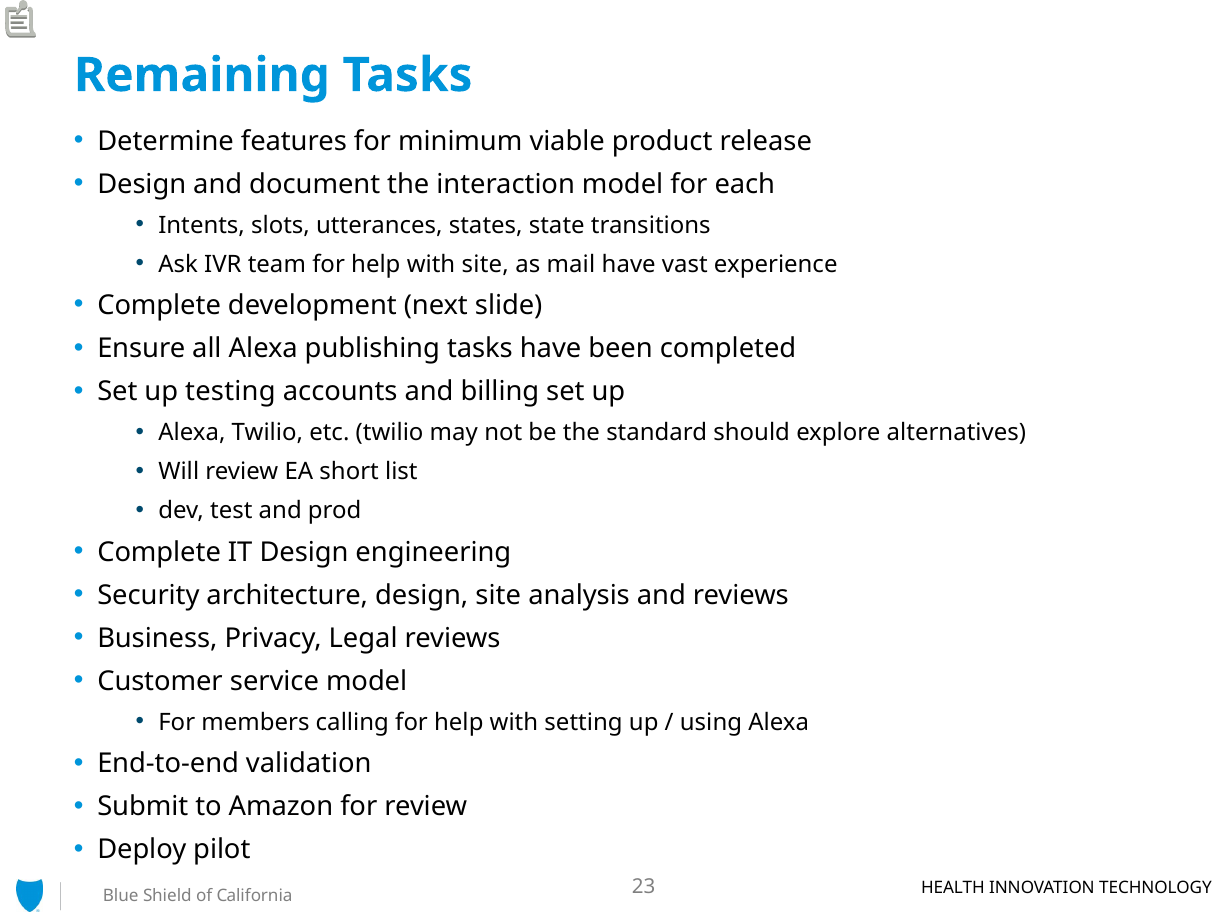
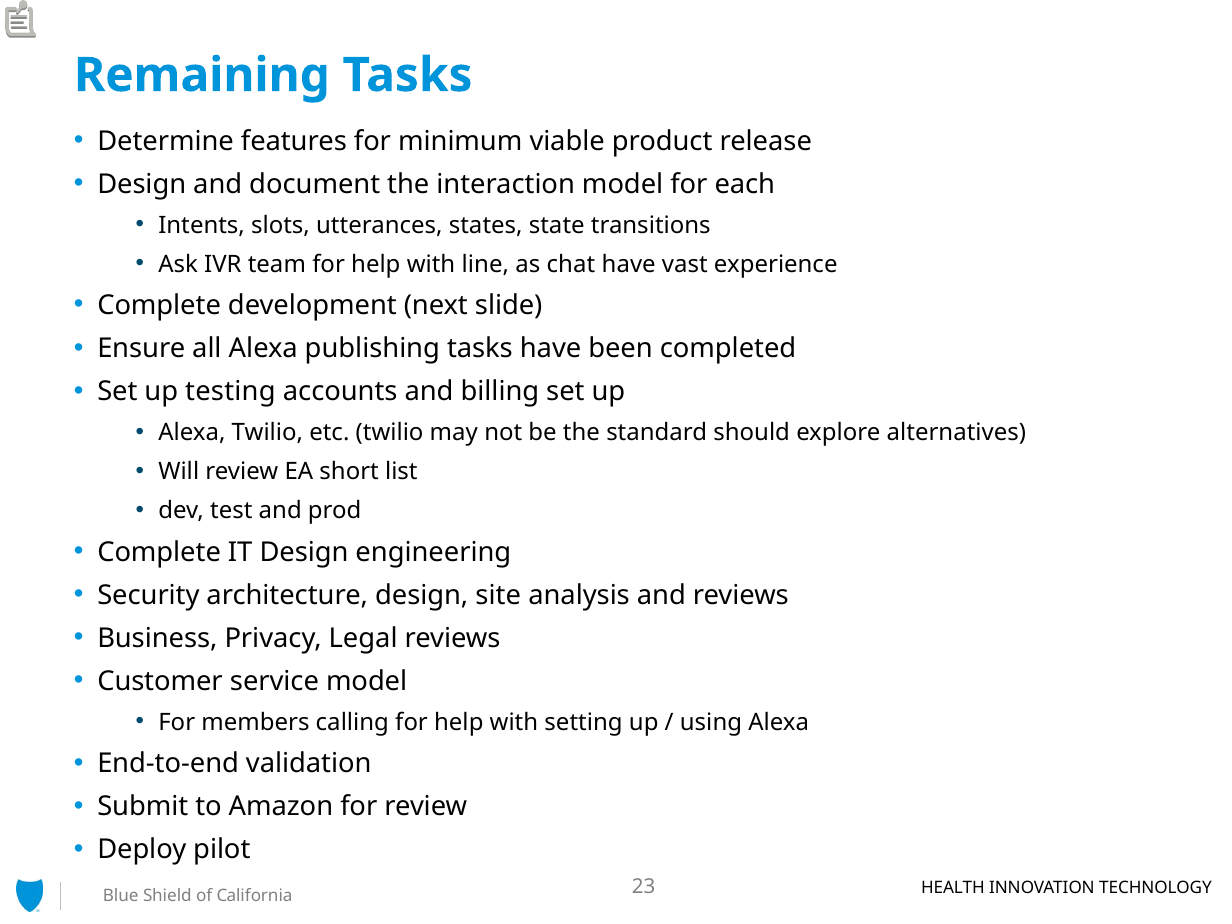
with site: site -> line (485, 264)
mail: mail -> chat (571, 264)
